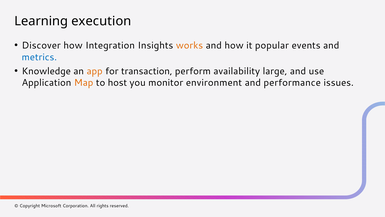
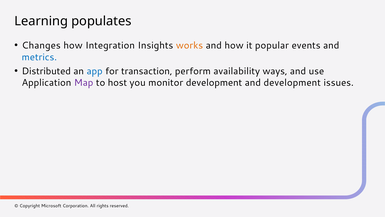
execution: execution -> populates (101, 21)
Discover: Discover -> Changes (41, 45)
Knowledge: Knowledge -> Distributed (46, 71)
app colour: orange -> blue (95, 71)
large: large -> ways (275, 71)
Map colour: orange -> purple (84, 83)
monitor environment: environment -> development (214, 83)
and performance: performance -> development (292, 83)
